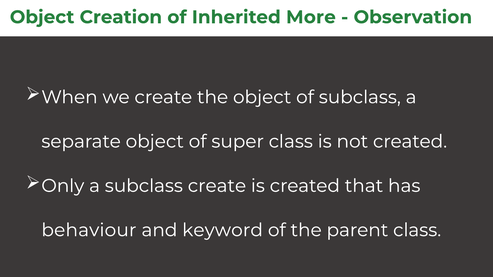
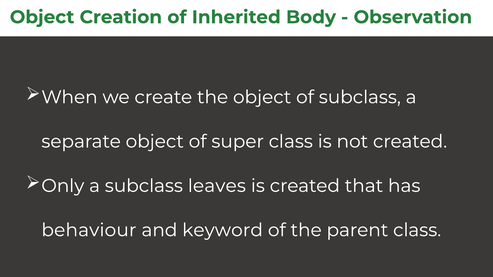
More: More -> Body (311, 17)
subclass create: create -> leaves (217, 186)
